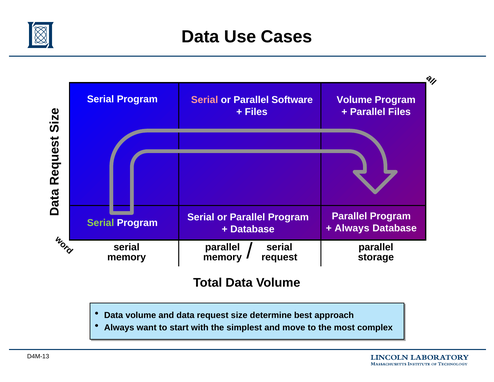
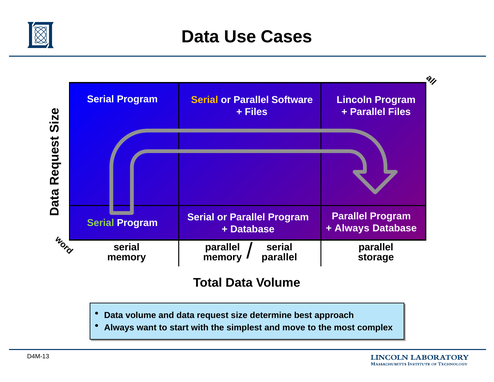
Serial colour: pink -> yellow (205, 100)
Volume: Volume -> Lincoln (354, 100)
request: request -> parallel (279, 257)
